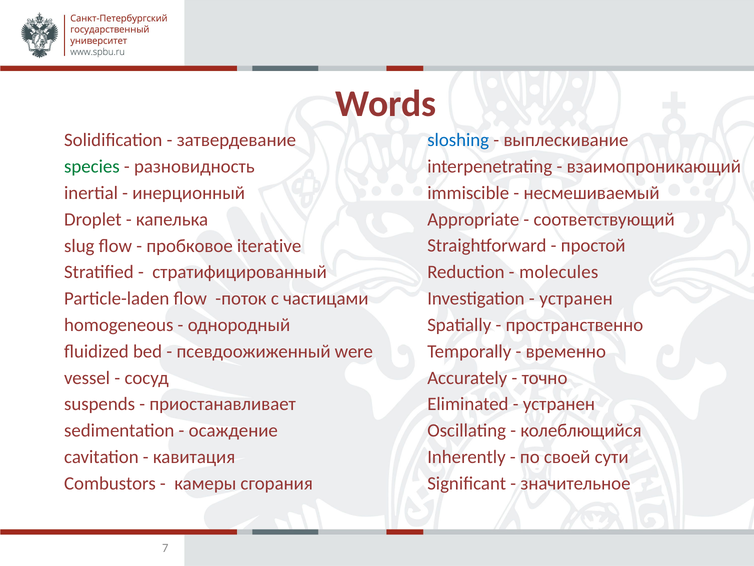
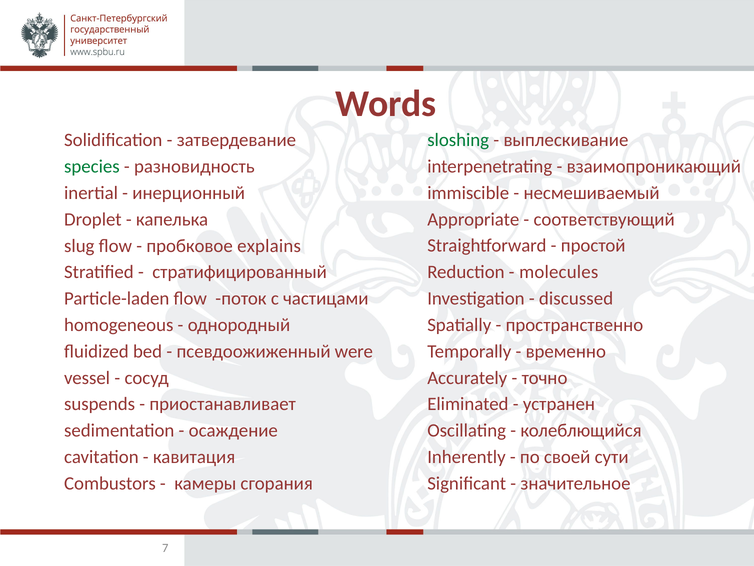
sloshing colour: blue -> green (458, 140)
iterative: iterative -> explains (269, 246)
устранен: устранен -> discussed (576, 298)
